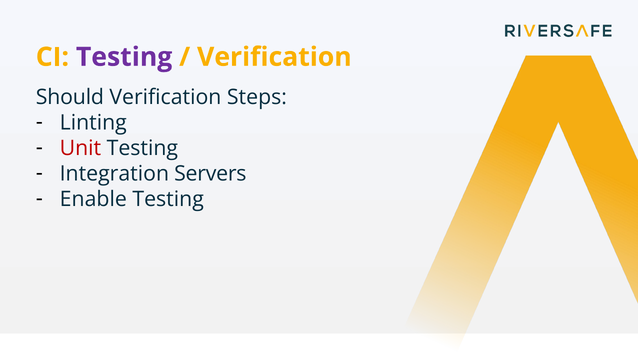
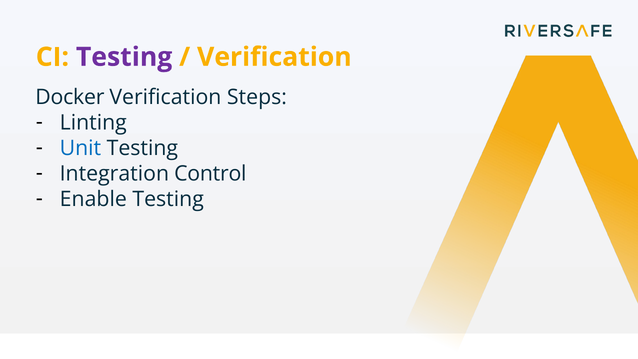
Should: Should -> Docker (70, 97)
Unit colour: red -> blue (80, 148)
Servers: Servers -> Control (210, 174)
